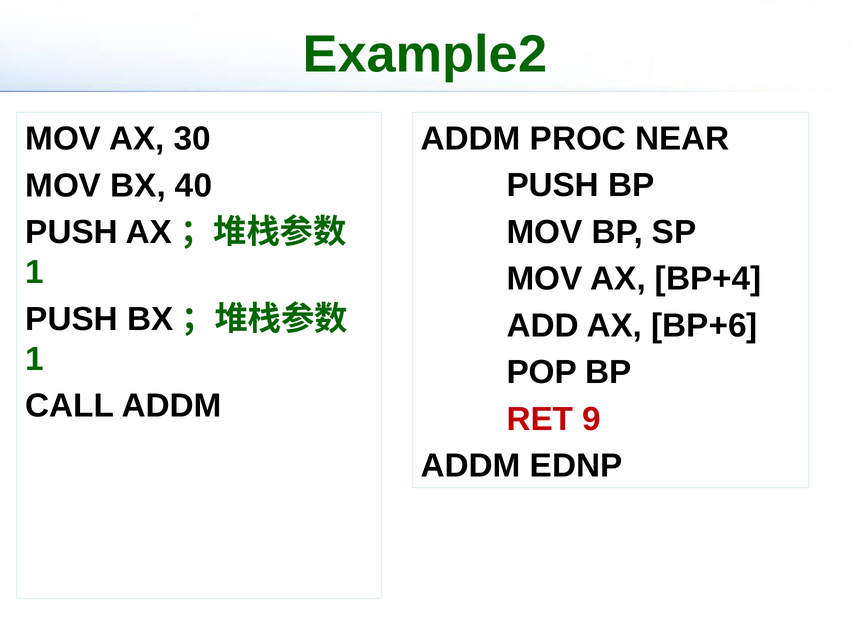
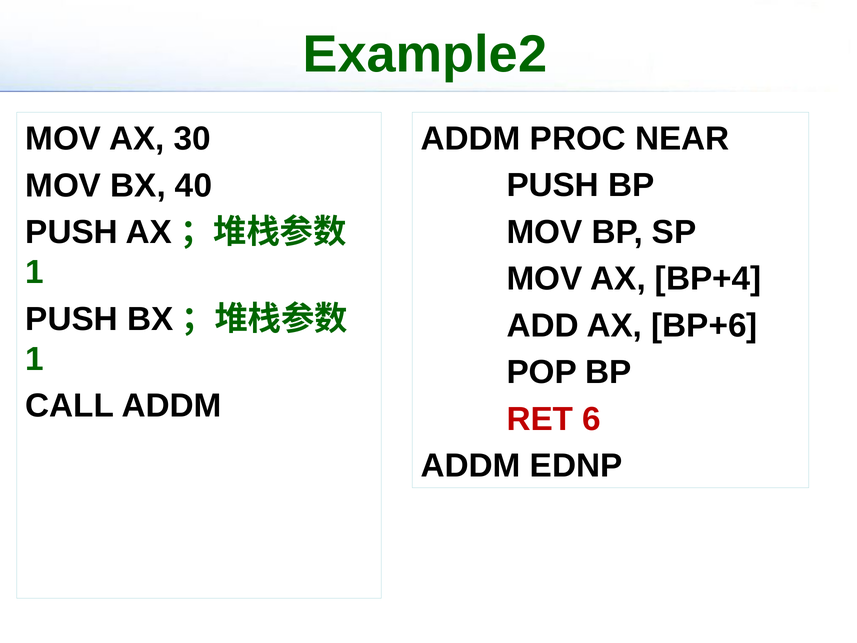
9: 9 -> 6 (592, 419)
